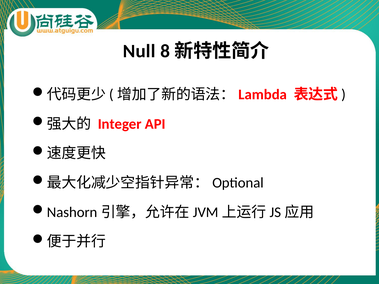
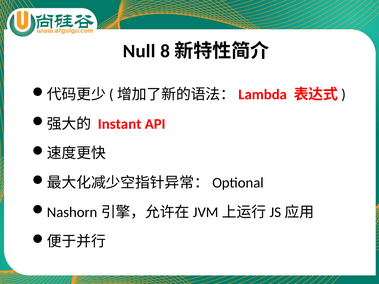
Integer: Integer -> Instant (120, 124)
